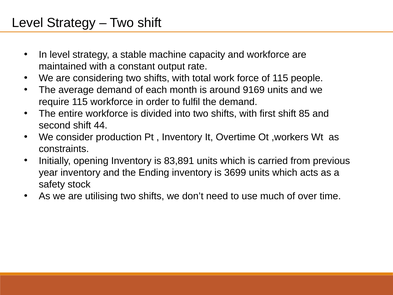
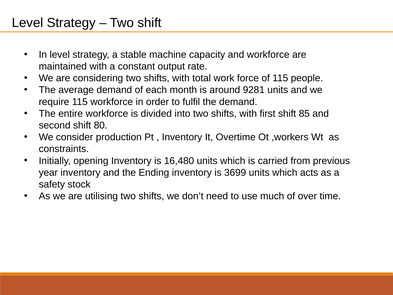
9169: 9169 -> 9281 (254, 90)
44: 44 -> 80 (101, 125)
83,891: 83,891 -> 16,480 (179, 161)
